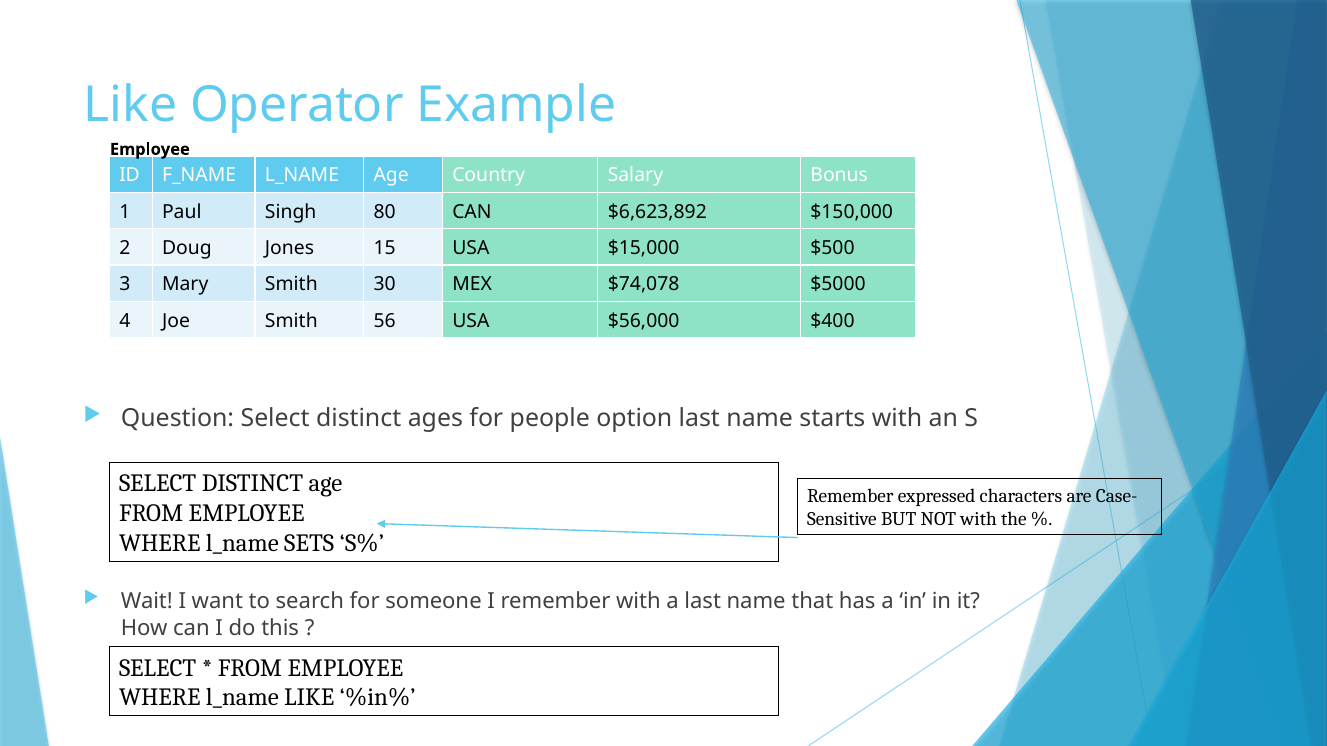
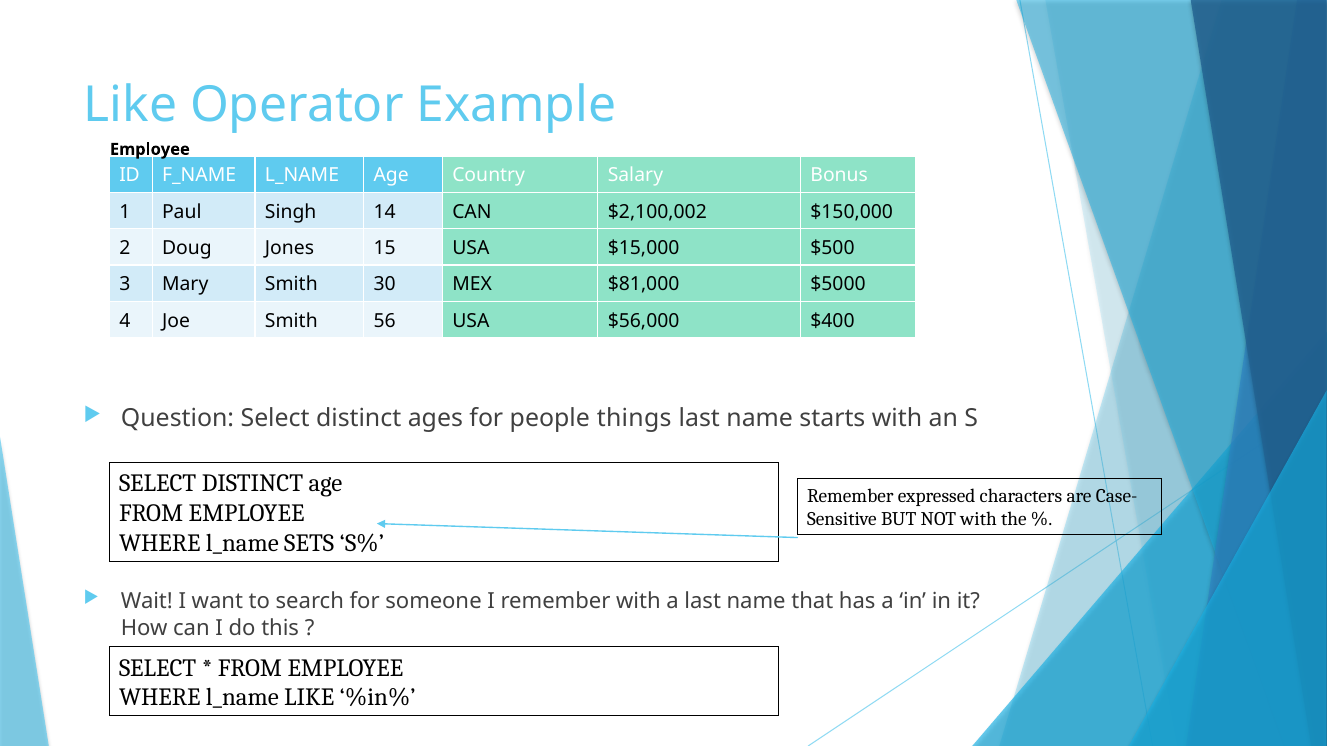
80: 80 -> 14 (385, 212)
$6,623,892: $6,623,892 -> $2,100,002 (657, 212)
$74,078: $74,078 -> $81,000 (644, 285)
option: option -> things (634, 419)
